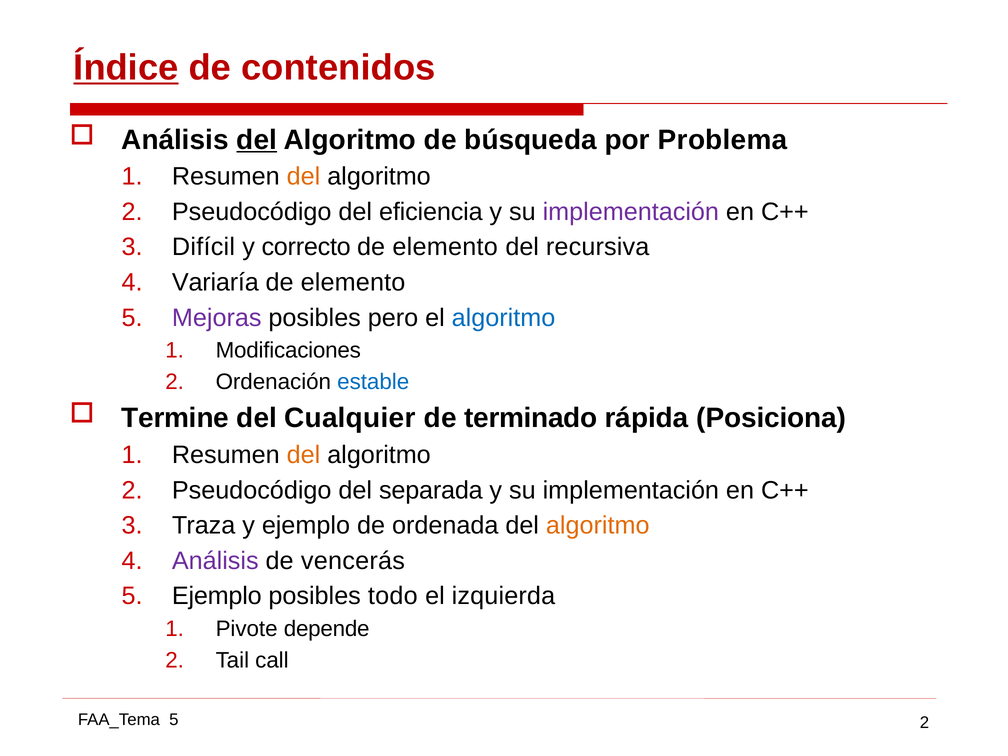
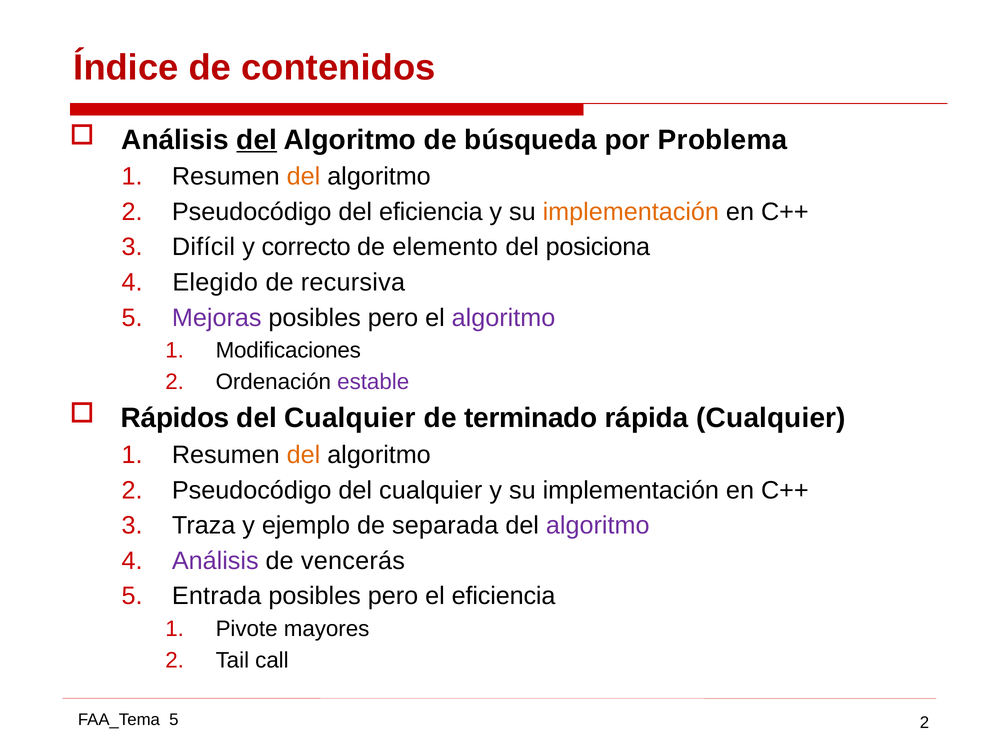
Índice underline: present -> none (126, 68)
implementación colour: purple -> orange (631, 212)
recursiva: recursiva -> posiciona (598, 247)
Variaría: Variaría -> Elegido (215, 282)
elemento: elemento -> recursiva (353, 282)
algoritmo colour: blue -> purple (504, 318)
estable colour: blue -> purple (373, 382)
Termine: Termine -> Rápidos (175, 418)
rápida Posiciona: Posiciona -> Cualquier (771, 418)
Pseudocódigo del separada: separada -> cualquier (431, 490)
ordenada: ordenada -> separada (445, 525)
algoritmo colour: orange -> purple (598, 525)
Ejemplo: Ejemplo -> Entrada (217, 596)
todo: todo -> pero (393, 596)
el izquierda: izquierda -> eficiencia (504, 596)
depende: depende -> mayores (327, 629)
